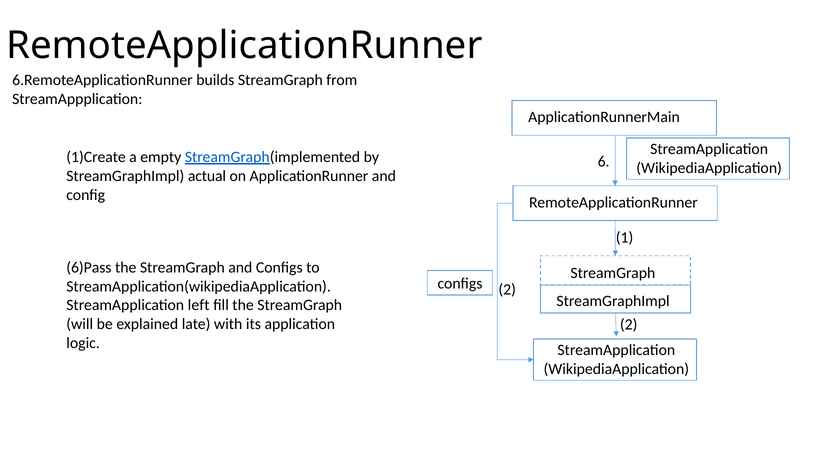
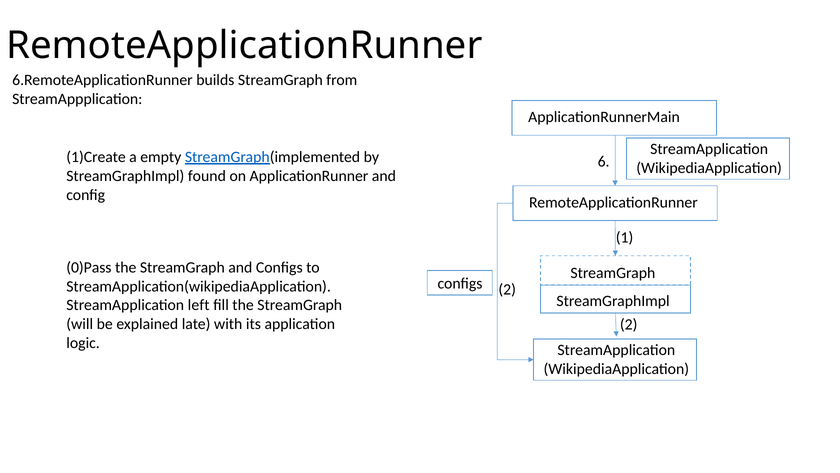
actual: actual -> found (207, 176)
6)Pass: 6)Pass -> 0)Pass (89, 267)
